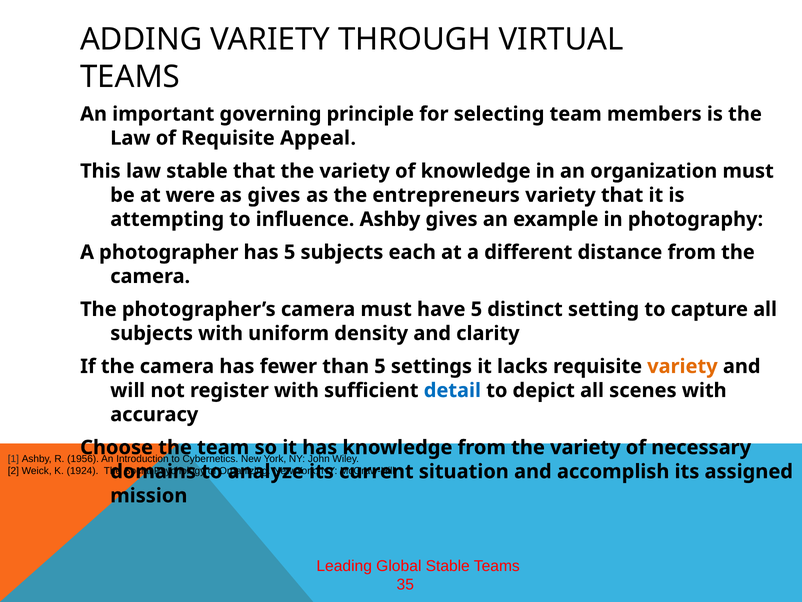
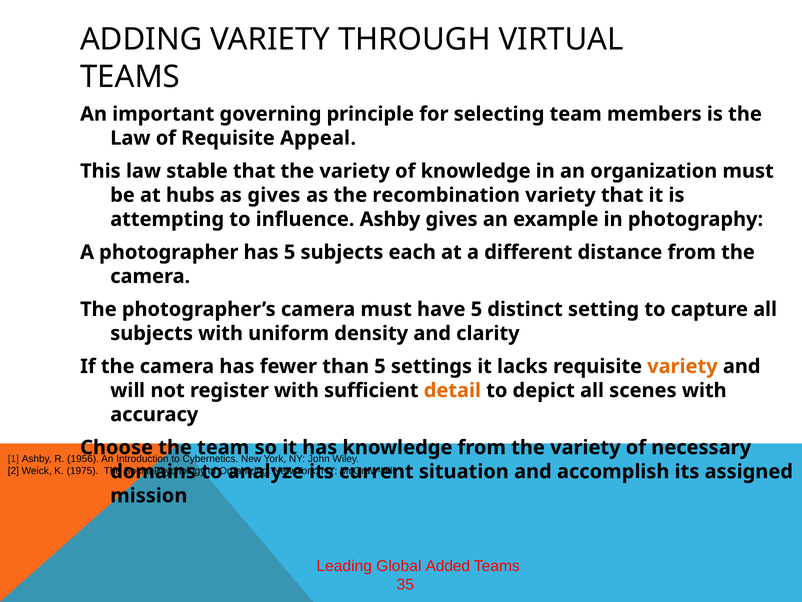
were: were -> hubs (190, 195)
entrepreneurs: entrepreneurs -> recombination (446, 195)
detail colour: blue -> orange (452, 390)
1924: 1924 -> 1975 (83, 470)
Stable: Stable -> Added (448, 566)
